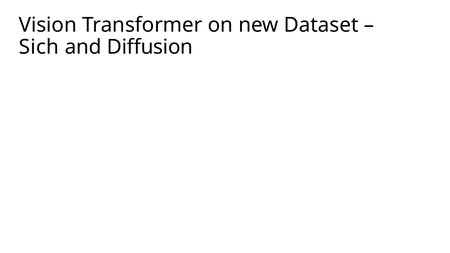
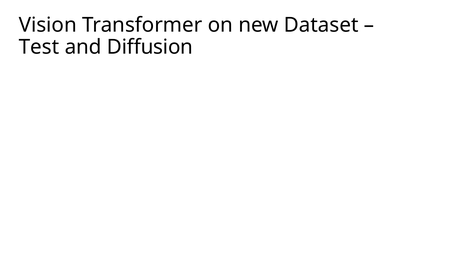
Sich: Sich -> Test (39, 47)
